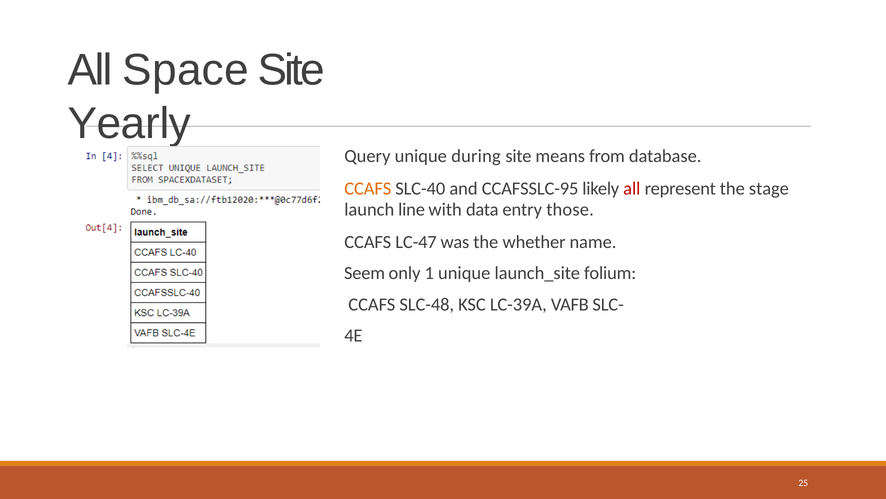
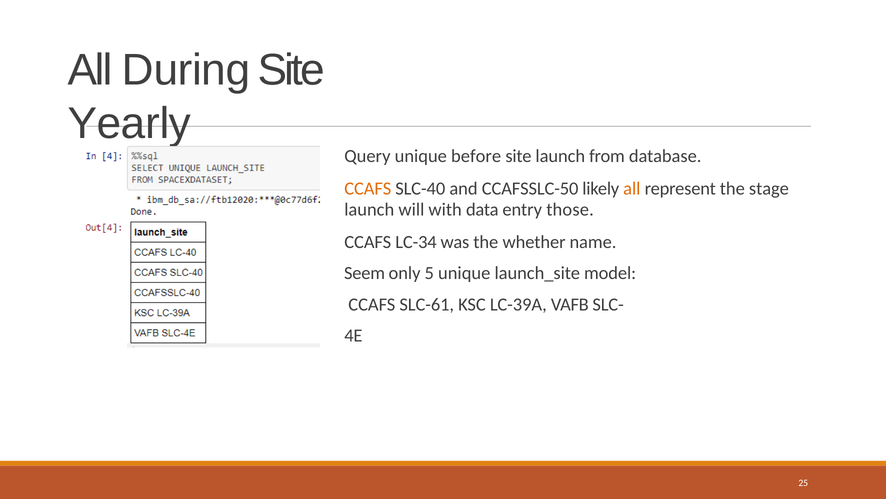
Space: Space -> During (186, 70)
during: during -> before (476, 156)
site means: means -> launch (560, 156)
CCAFSSLC-95: CCAFSSLC-95 -> CCAFSSLC-50 (530, 188)
all colour: red -> orange (632, 188)
line: line -> will (411, 209)
LC-47: LC-47 -> LC-34 (416, 242)
1: 1 -> 5 (429, 273)
folium: folium -> model (610, 273)
SLC-48: SLC-48 -> SLC-61 (427, 304)
